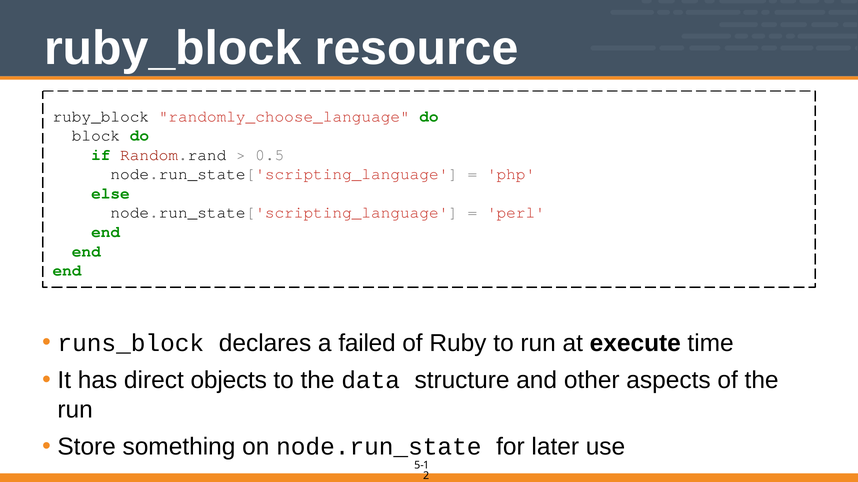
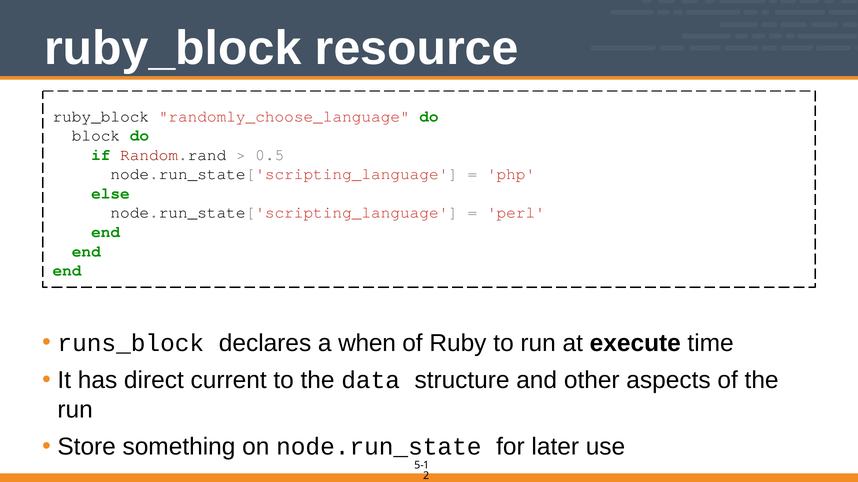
failed: failed -> when (367, 344)
objects: objects -> current (229, 381)
